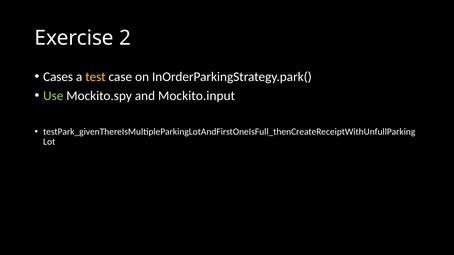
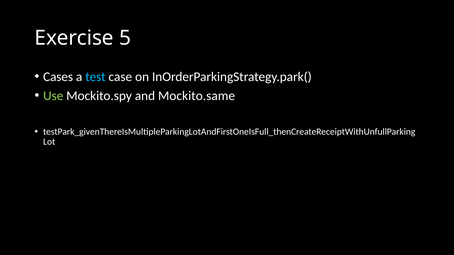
2: 2 -> 5 (125, 38)
test colour: yellow -> light blue (95, 77)
Mockito.input: Mockito.input -> Mockito.same (197, 96)
